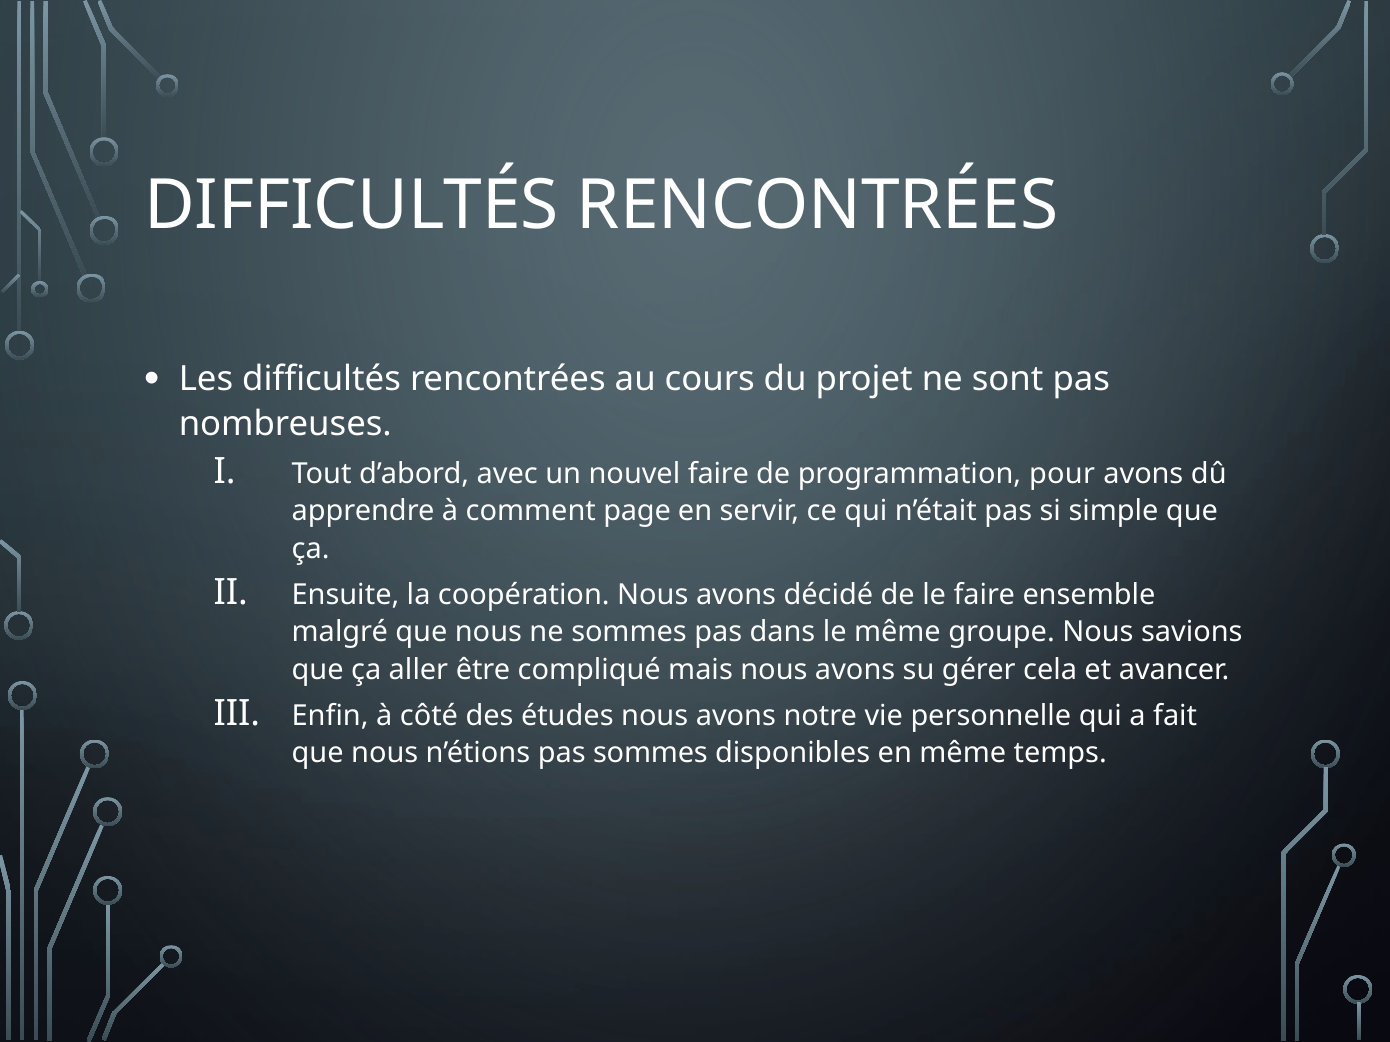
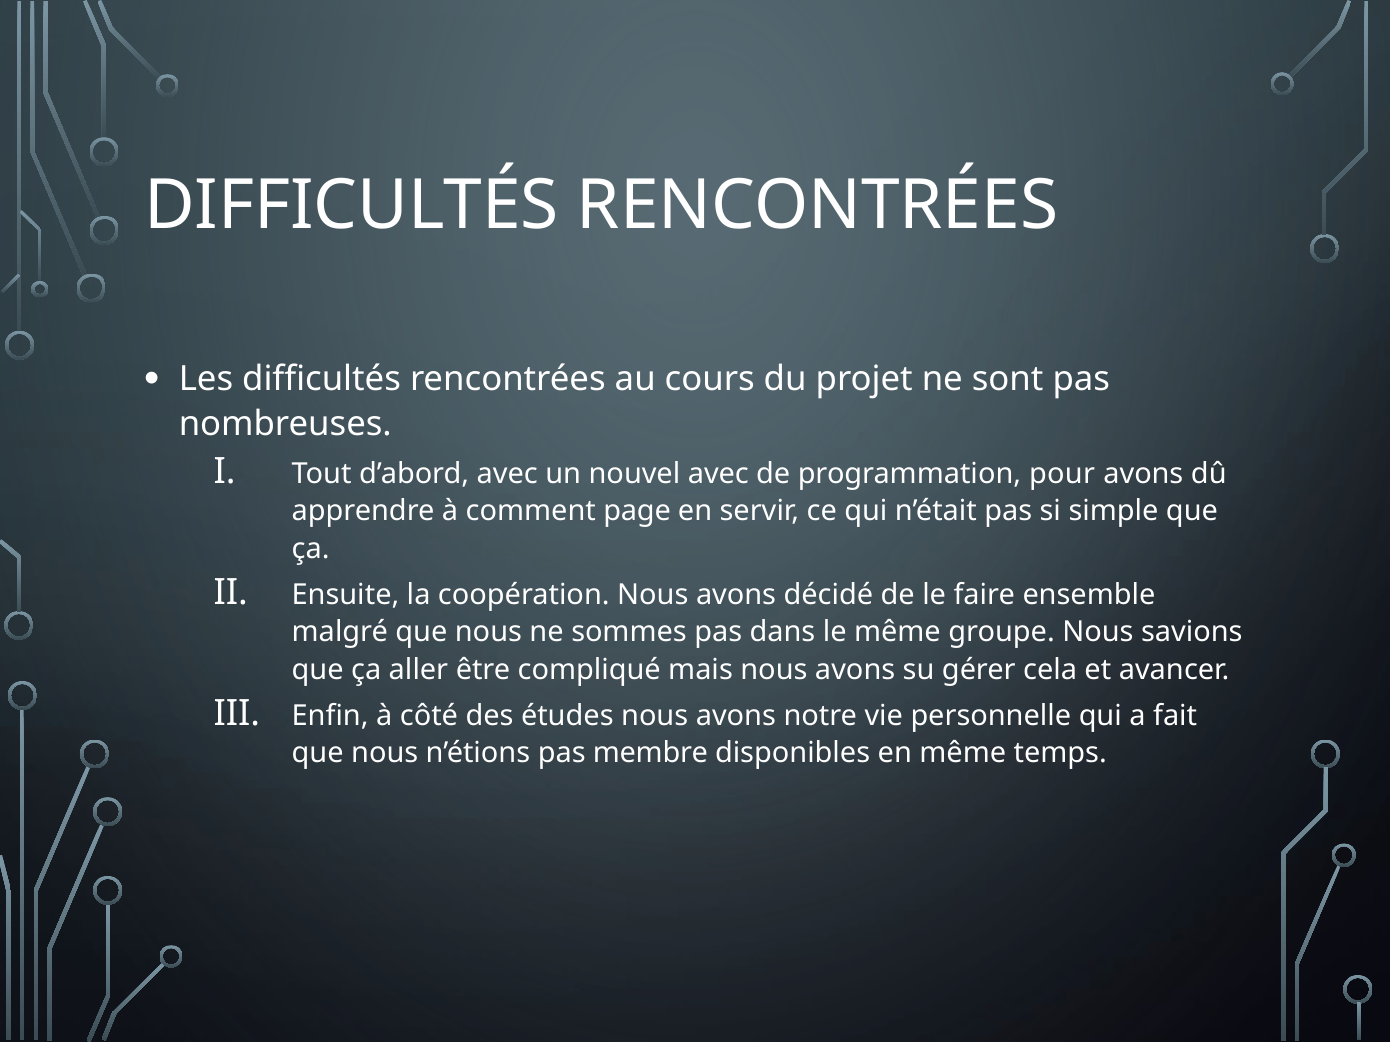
nouvel faire: faire -> avec (718, 474)
pas sommes: sommes -> membre (650, 754)
